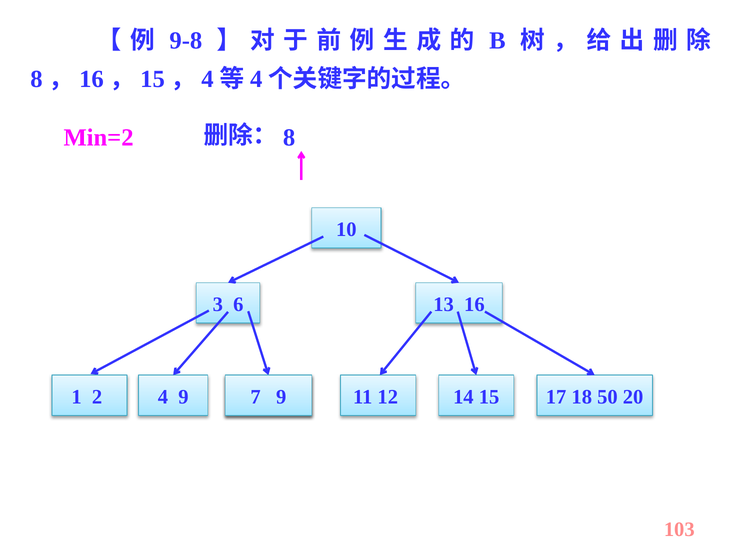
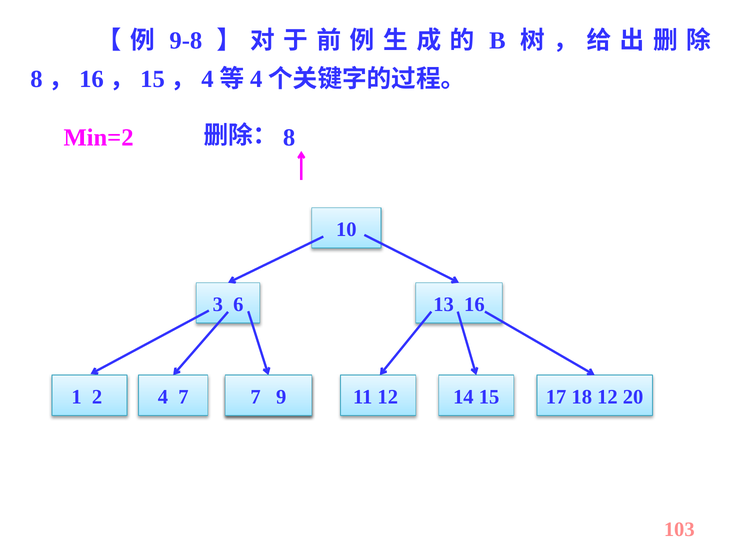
4 9: 9 -> 7 (183, 397)
18 50: 50 -> 12 (607, 397)
